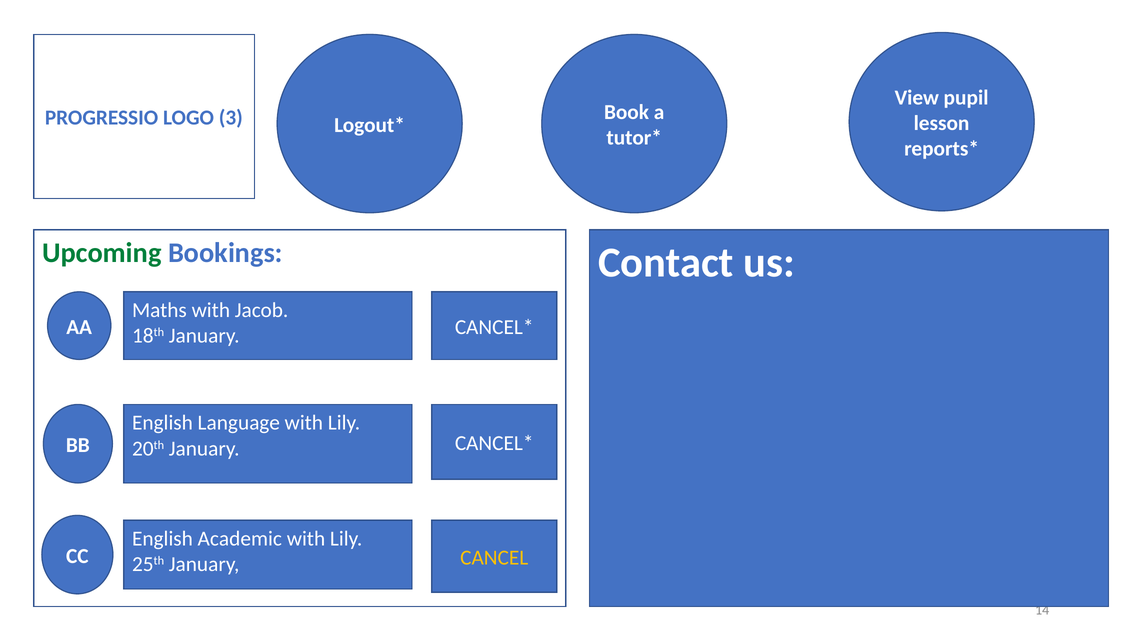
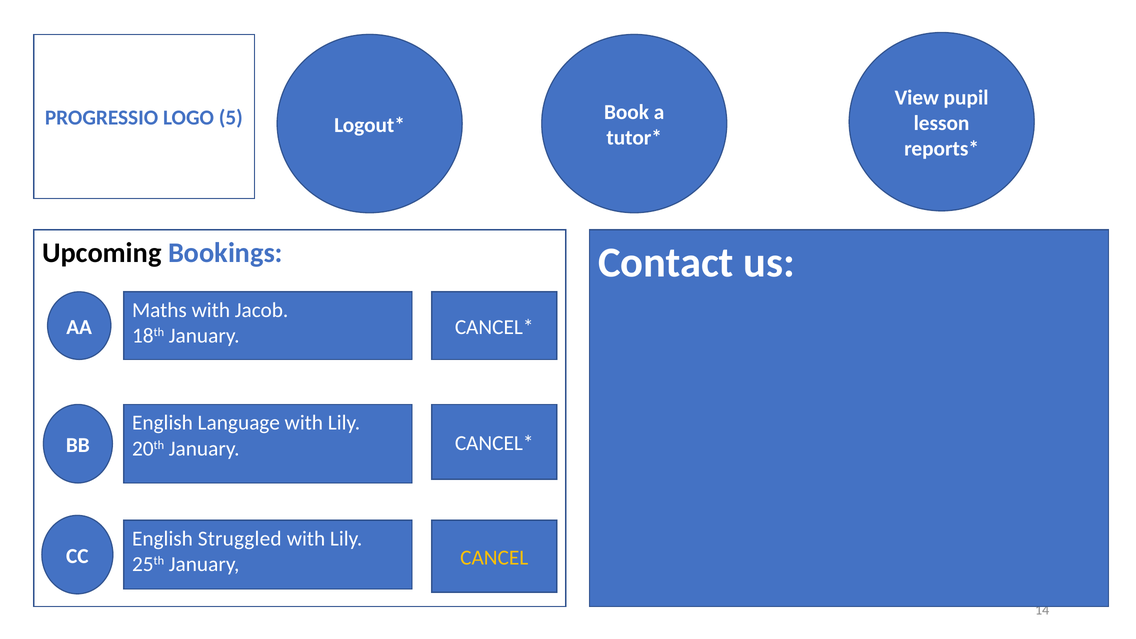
3: 3 -> 5 (231, 118)
Upcoming colour: green -> black (102, 253)
Academic: Academic -> Struggled (240, 539)
